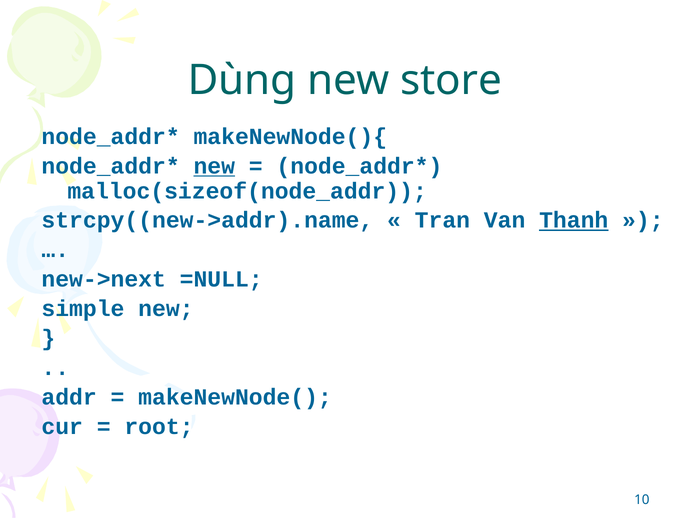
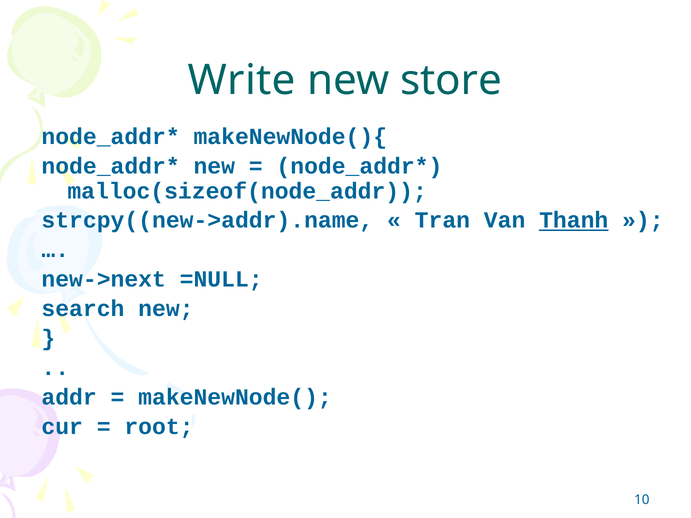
Dùng: Dùng -> Write (242, 81)
new underline: present -> none (214, 166)
simple: simple -> search (83, 309)
